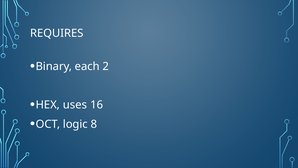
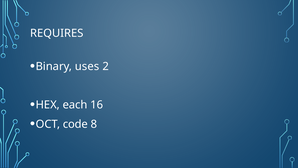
each: each -> uses (87, 66)
uses: uses -> each (75, 105)
logic: logic -> code (75, 124)
